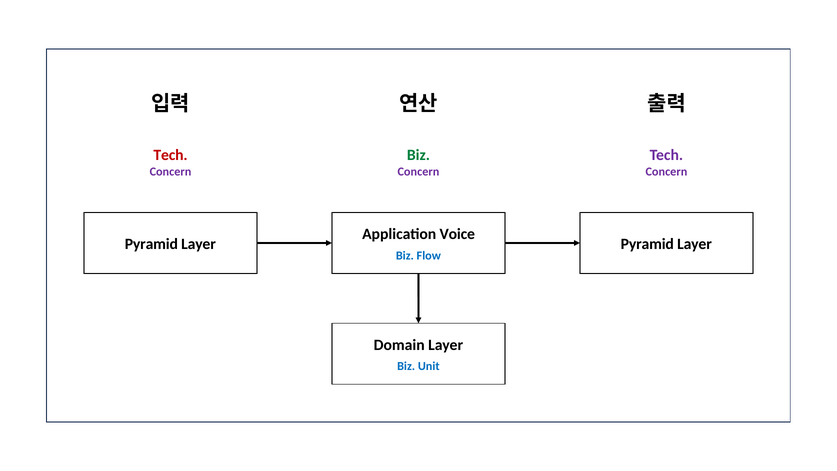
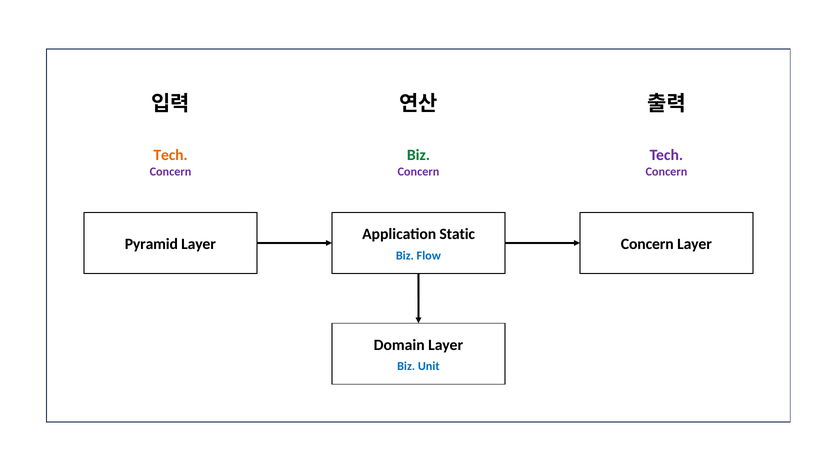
Tech colour: red -> orange (171, 155)
Voice: Voice -> Static (457, 234)
Layer Pyramid: Pyramid -> Concern (647, 244)
